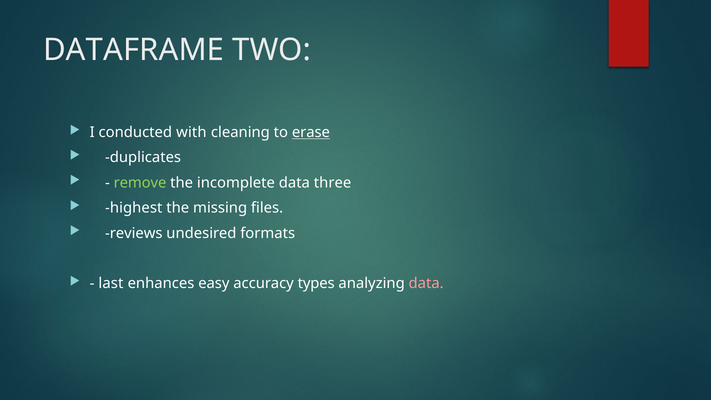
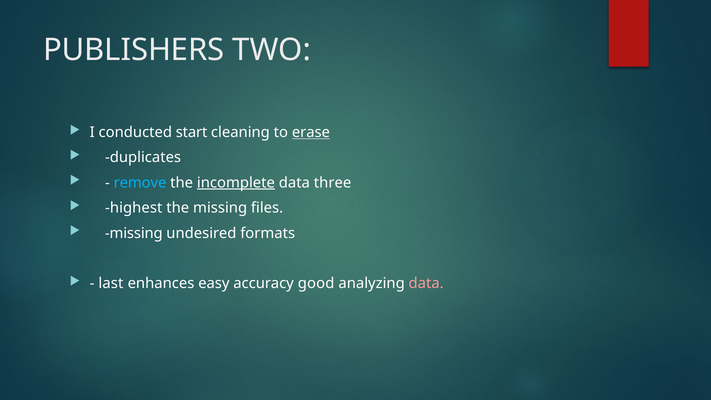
DATAFRAME: DATAFRAME -> PUBLISHERS (134, 50)
with: with -> start (192, 132)
remove colour: light green -> light blue (140, 183)
incomplete underline: none -> present (236, 183)
reviews: reviews -> missing (134, 233)
types: types -> good (316, 283)
